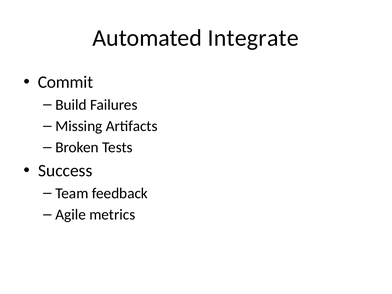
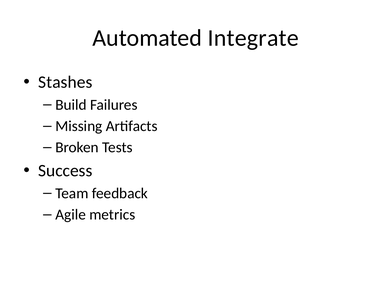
Commit: Commit -> Stashes (65, 82)
